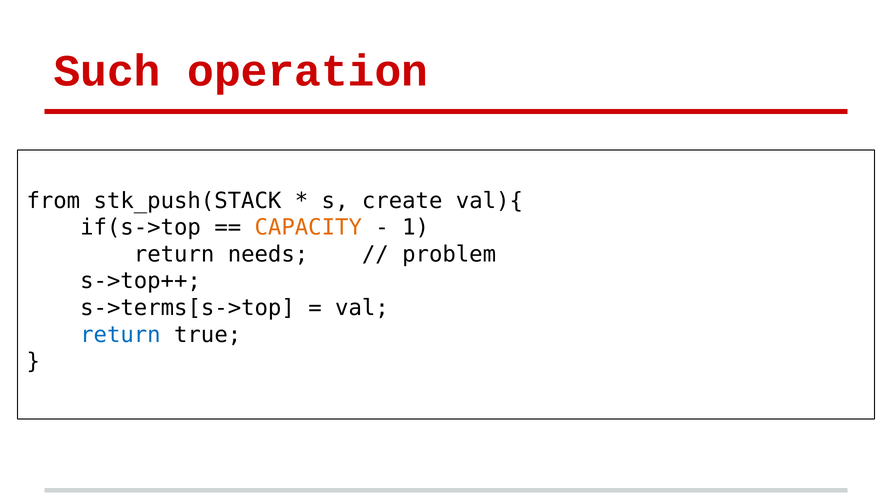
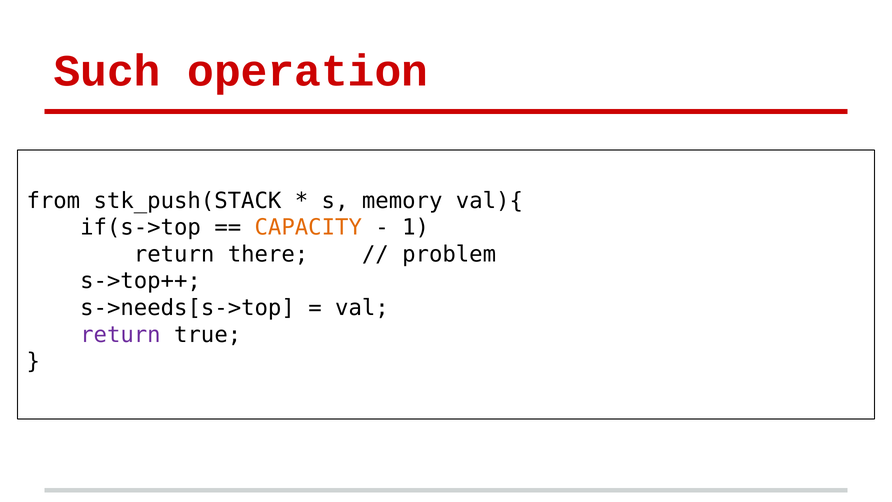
create: create -> memory (402, 201)
needs: needs -> there (268, 254)
s->terms[s->top: s->terms[s->top -> s->needs[s->top (188, 308)
return colour: blue -> purple (120, 335)
